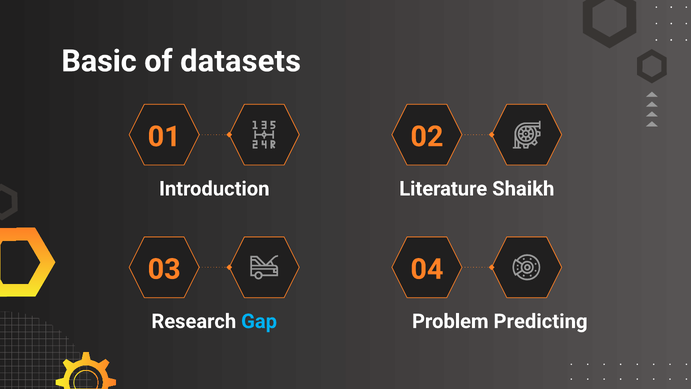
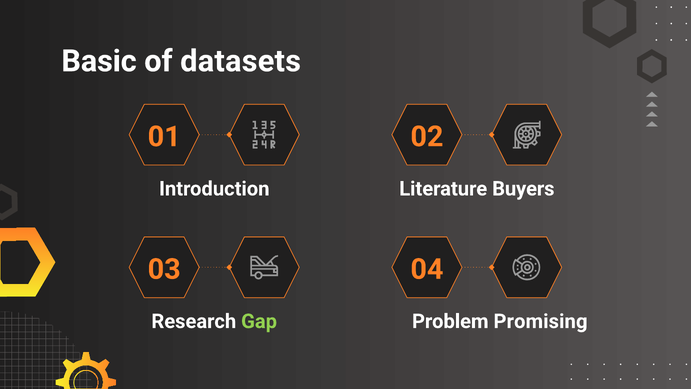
Shaikh: Shaikh -> Buyers (523, 189)
Gap colour: light blue -> light green (259, 321)
Predicting: Predicting -> Promising (540, 321)
